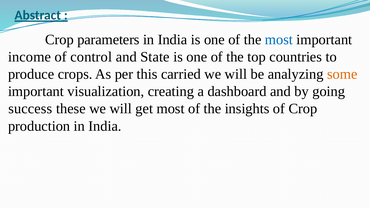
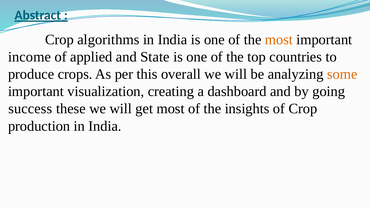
parameters: parameters -> algorithms (108, 40)
most colour: blue -> orange (279, 40)
control: control -> applied (91, 57)
carried: carried -> overall (181, 74)
